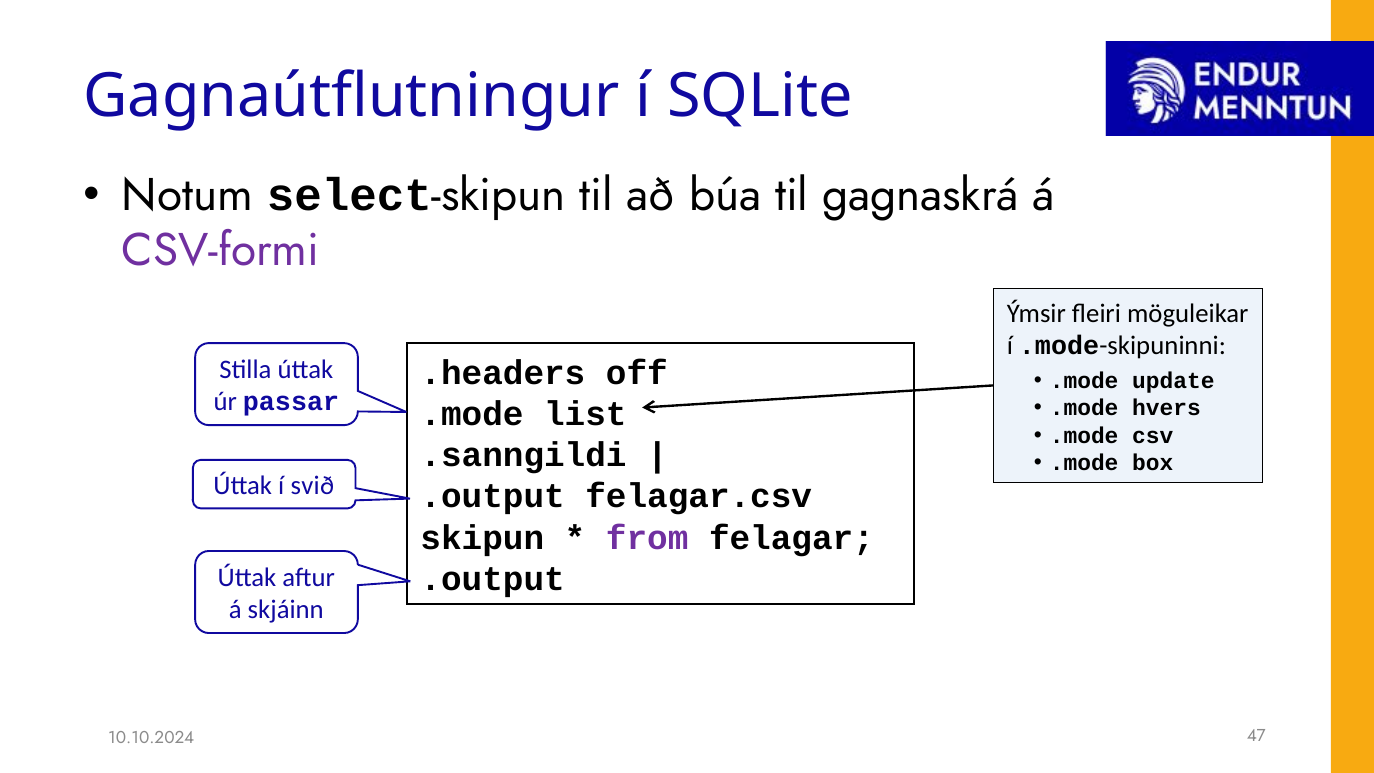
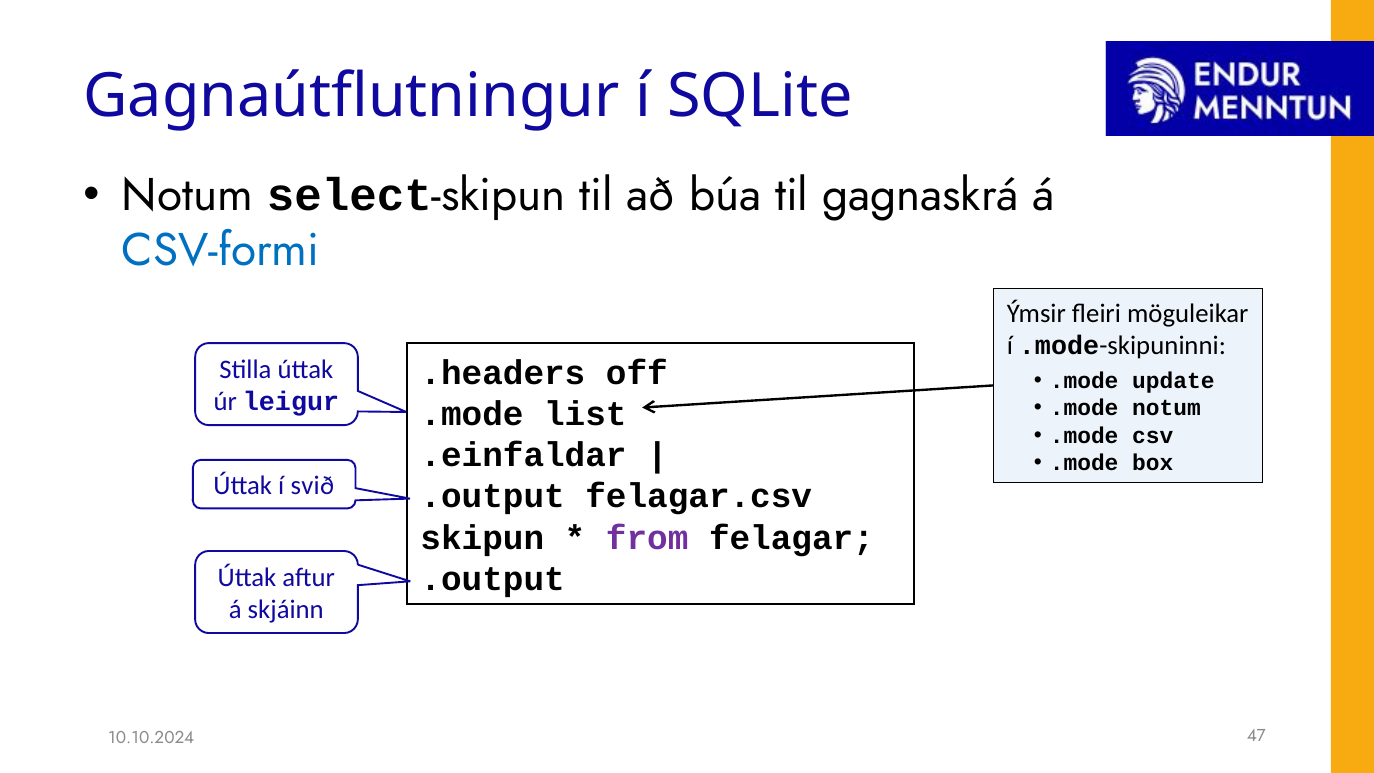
CSV-formi colour: purple -> blue (221, 250)
passar: passar -> leigur (291, 402)
.mode hvers: hvers -> notum (1167, 408)
.sanngildi: .sanngildi -> .einfaldar (524, 455)
